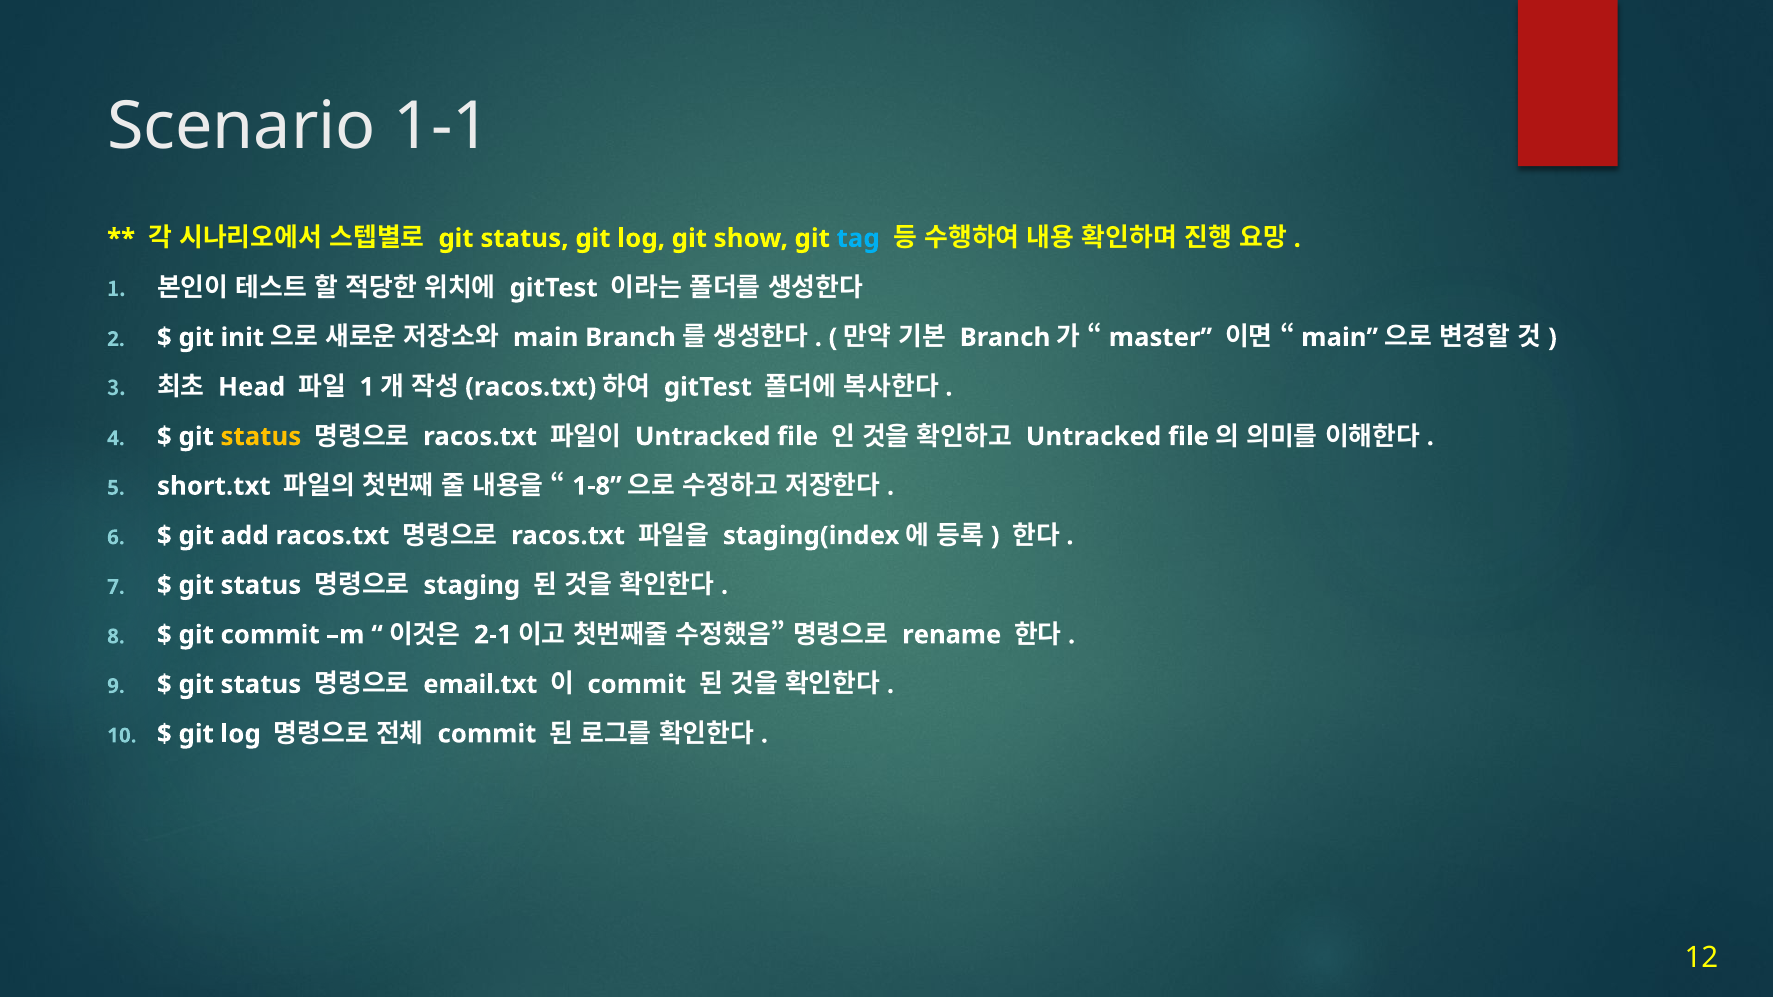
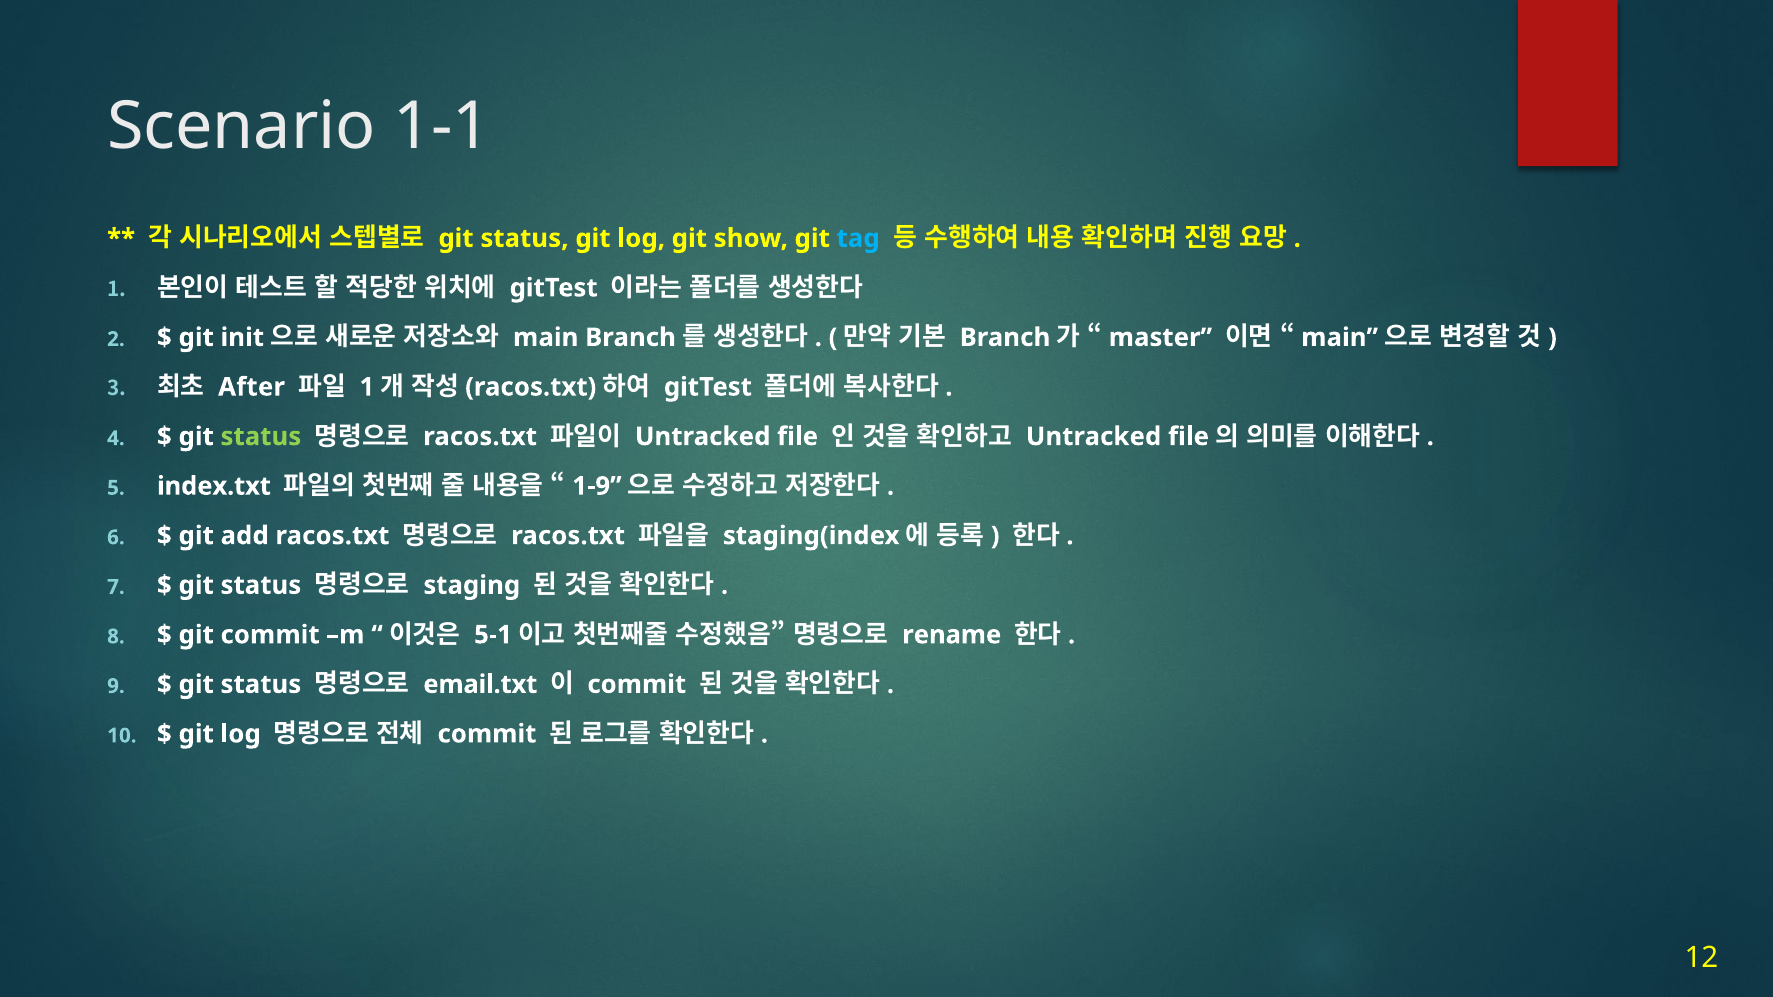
Head: Head -> After (252, 387)
status colour: yellow -> light green (261, 437)
short.txt: short.txt -> index.txt (214, 486)
1-8: 1-8 -> 1-9 (597, 486)
2-1: 2-1 -> 5-1 (493, 635)
